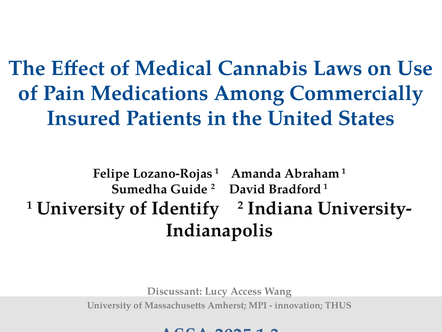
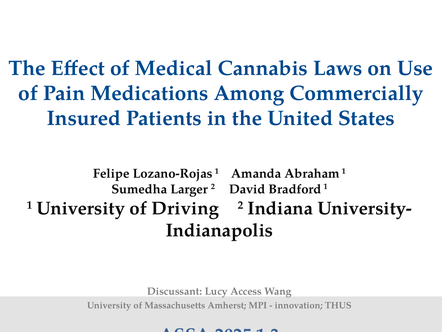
Guide: Guide -> Larger (189, 189)
Identify: Identify -> Driving (185, 208)
